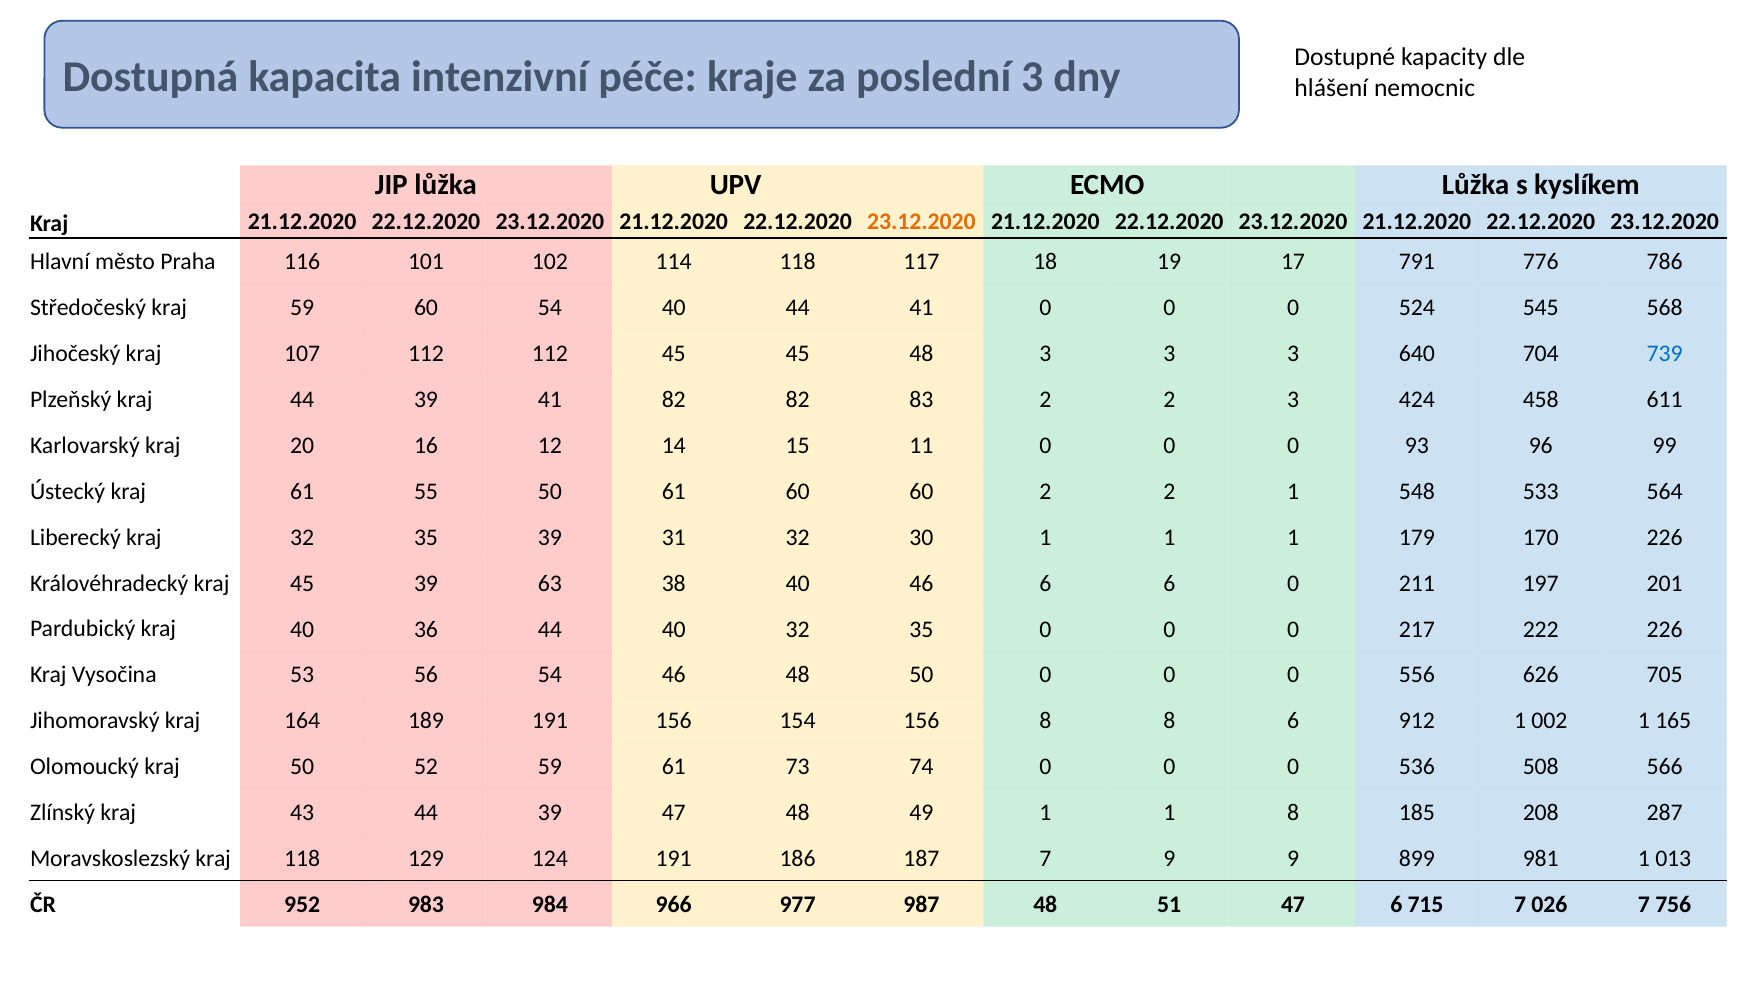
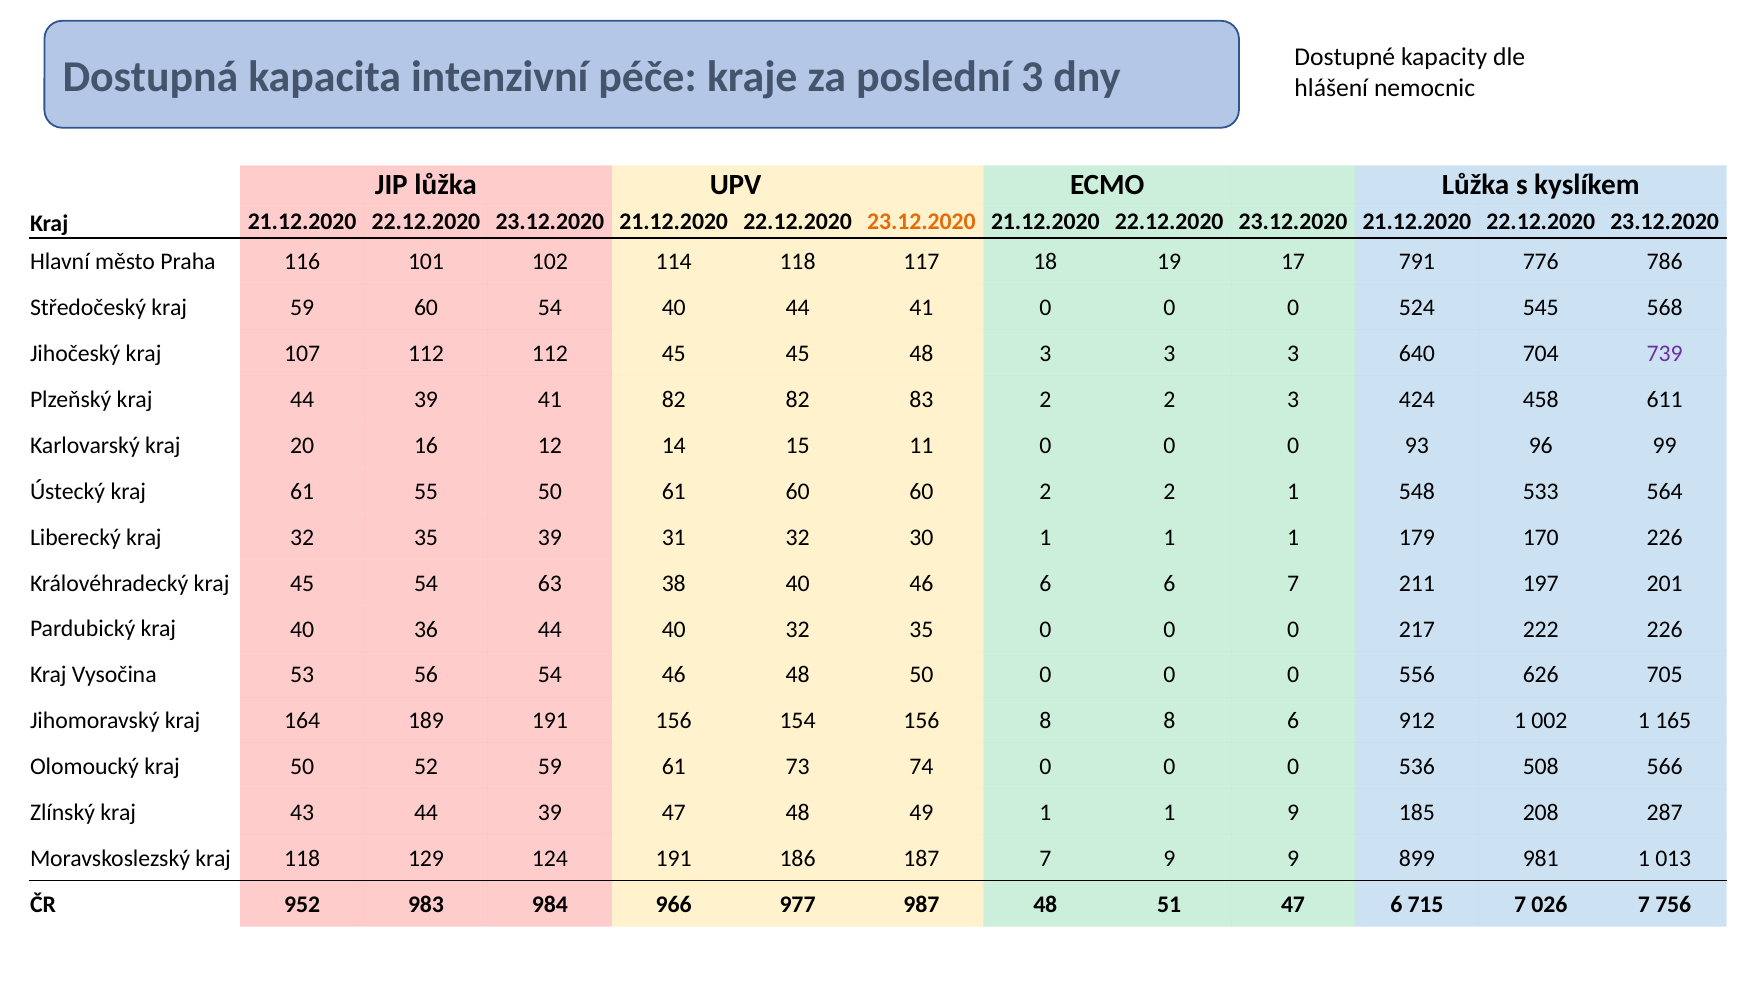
739 colour: blue -> purple (1665, 354)
45 39: 39 -> 54 (426, 583)
6 0: 0 -> 7 (1293, 583)
1 8: 8 -> 9 (1293, 813)
